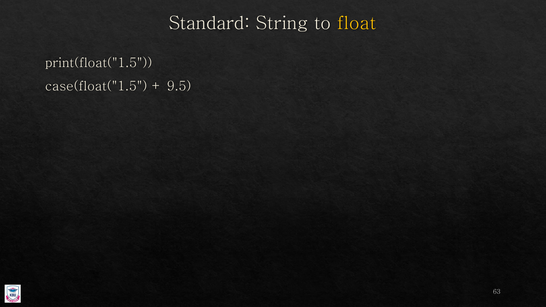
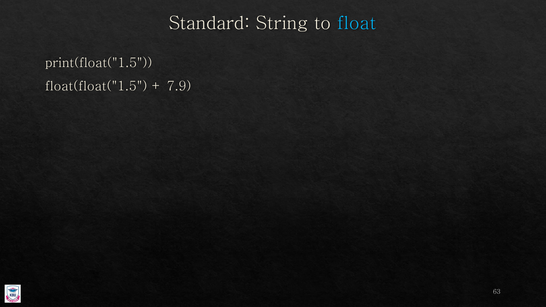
float colour: yellow -> light blue (357, 23)
case(float("1.5: case(float("1.5 -> float(float("1.5 (96, 86)
9.5: 9.5 -> 7.9 (179, 86)
